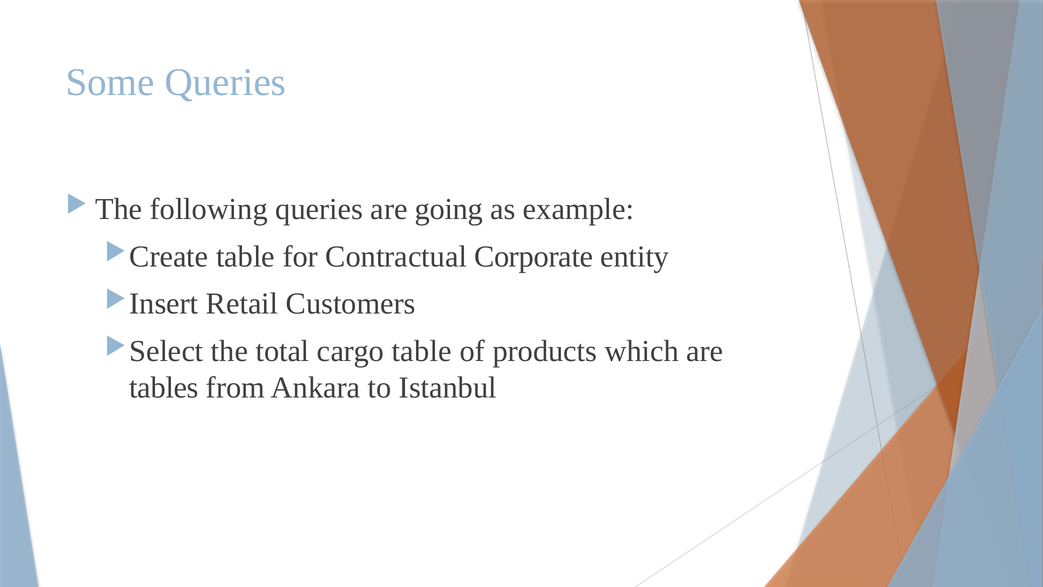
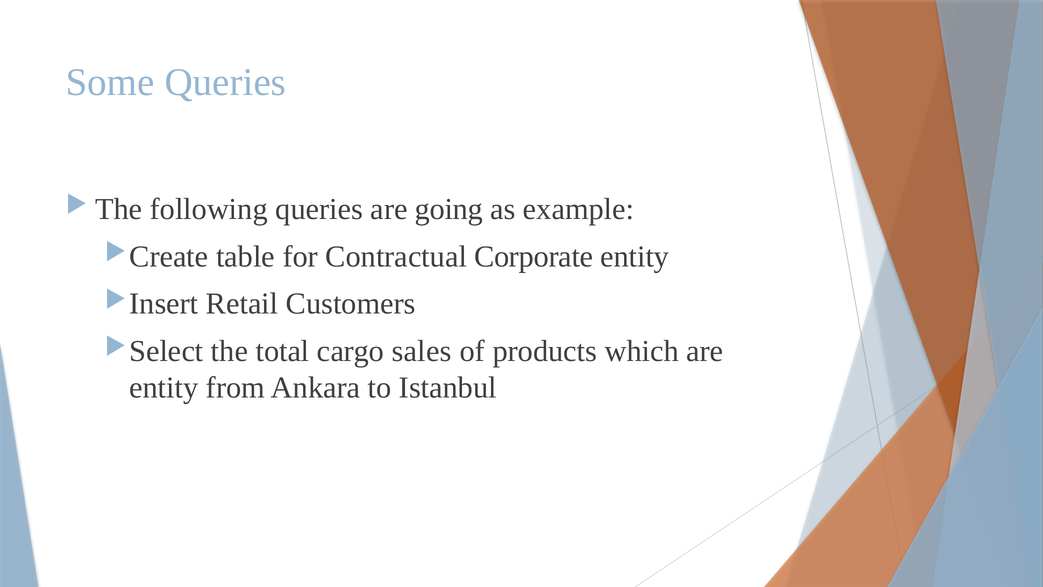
cargo table: table -> sales (422, 351)
tables: tables -> entity (164, 387)
